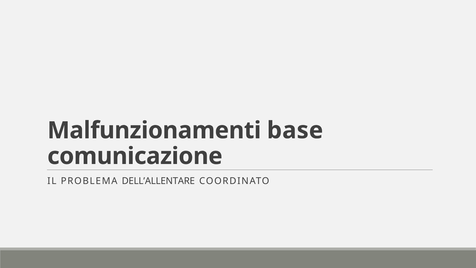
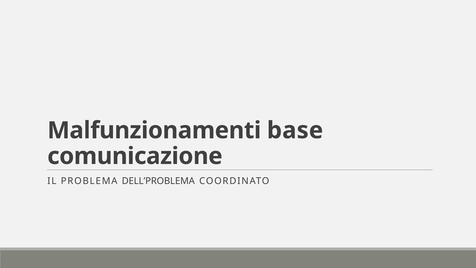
DELL’ALLENTARE: DELL’ALLENTARE -> DELL’PROBLEMA (158, 181)
